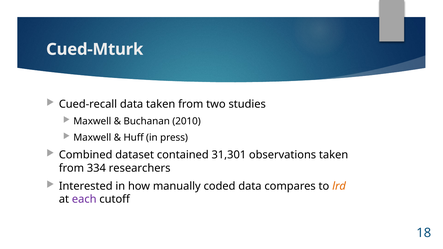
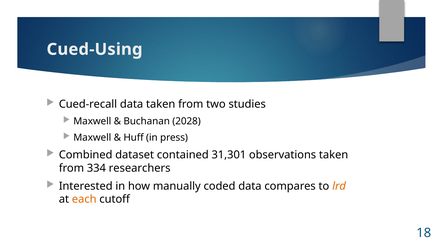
Cued-Mturk: Cued-Mturk -> Cued-Using (95, 49)
2010: 2010 -> 2028 (187, 121)
each colour: purple -> orange (84, 199)
